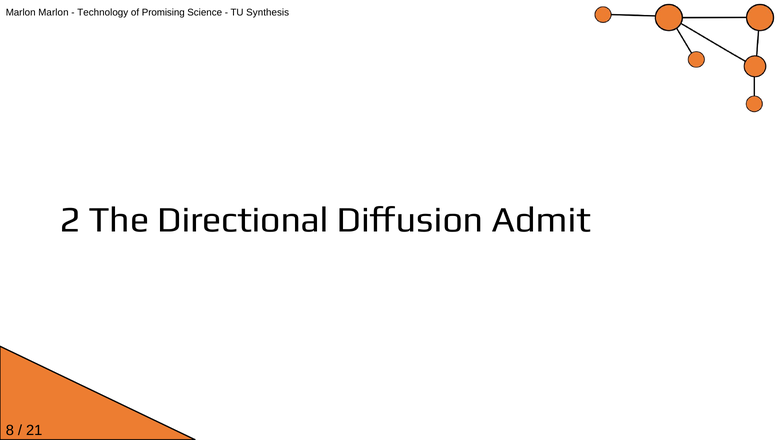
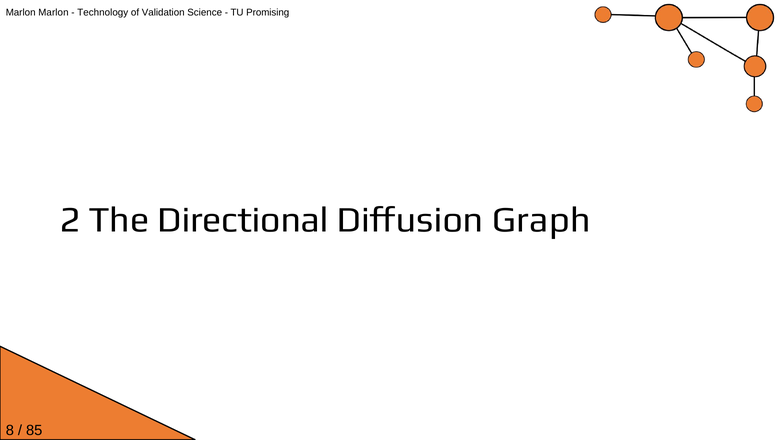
Promising: Promising -> Validation (163, 12)
Synthesis: Synthesis -> Promising (268, 12)
Admit: Admit -> Graph (541, 220)
21: 21 -> 85 (34, 430)
